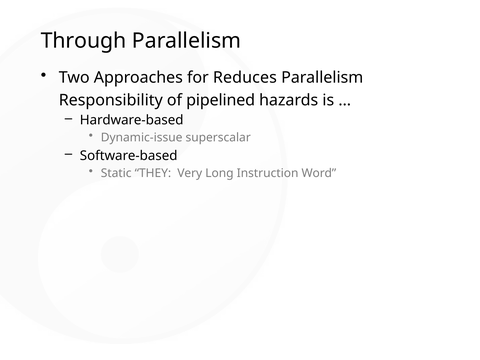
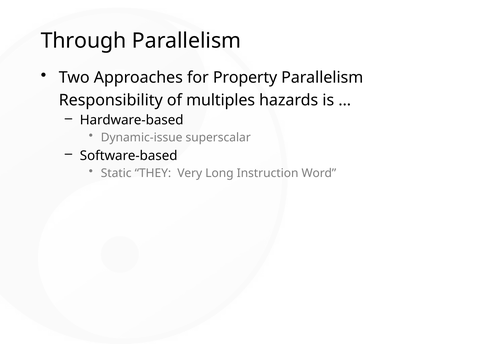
Reduces: Reduces -> Property (245, 78)
pipelined: pipelined -> multiples (221, 100)
